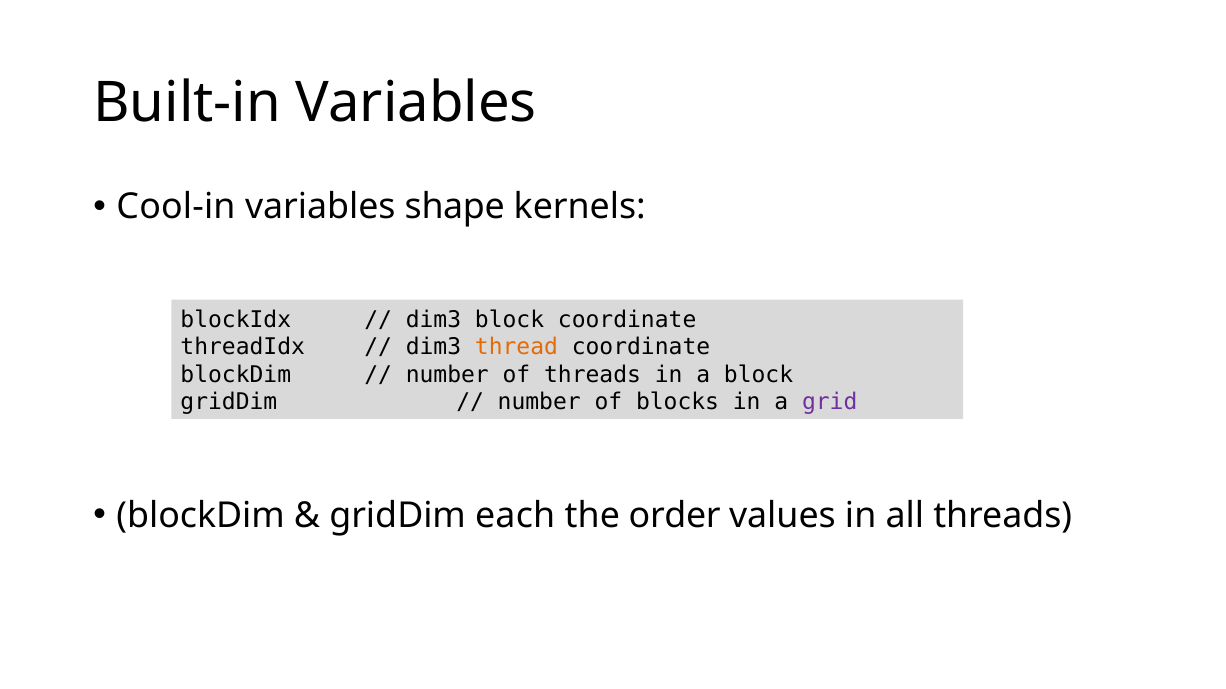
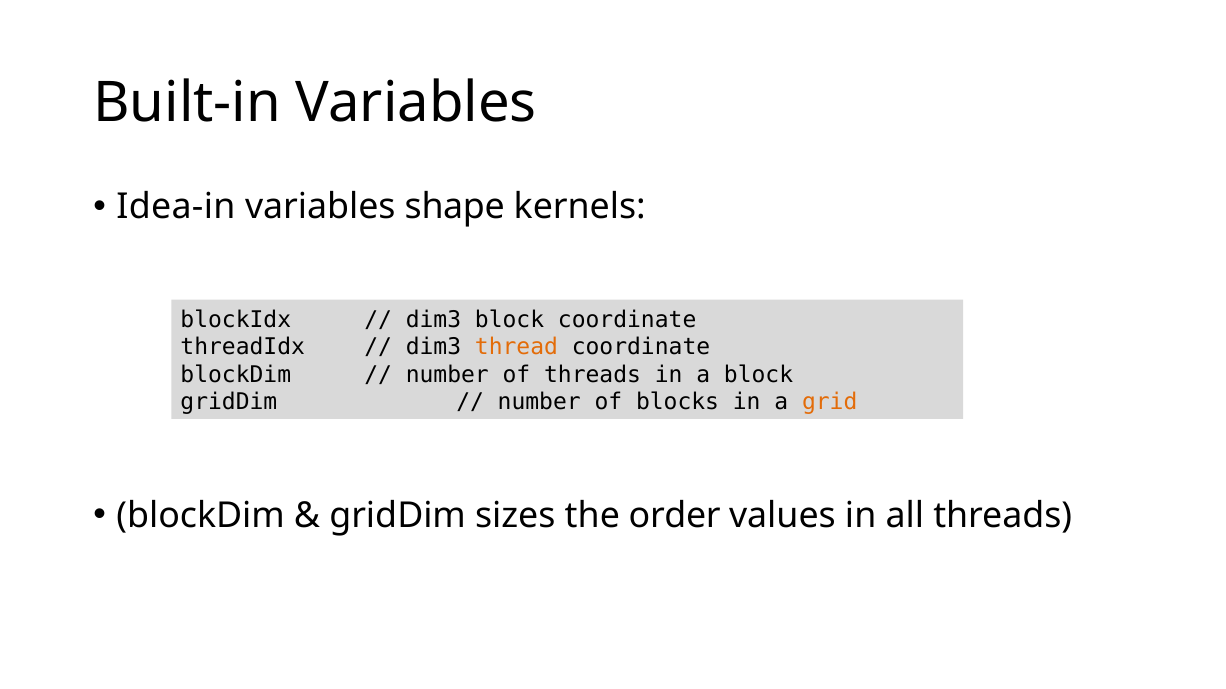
Cool-in: Cool-in -> Idea-in (176, 207)
grid colour: purple -> orange (830, 403)
each: each -> sizes (515, 516)
